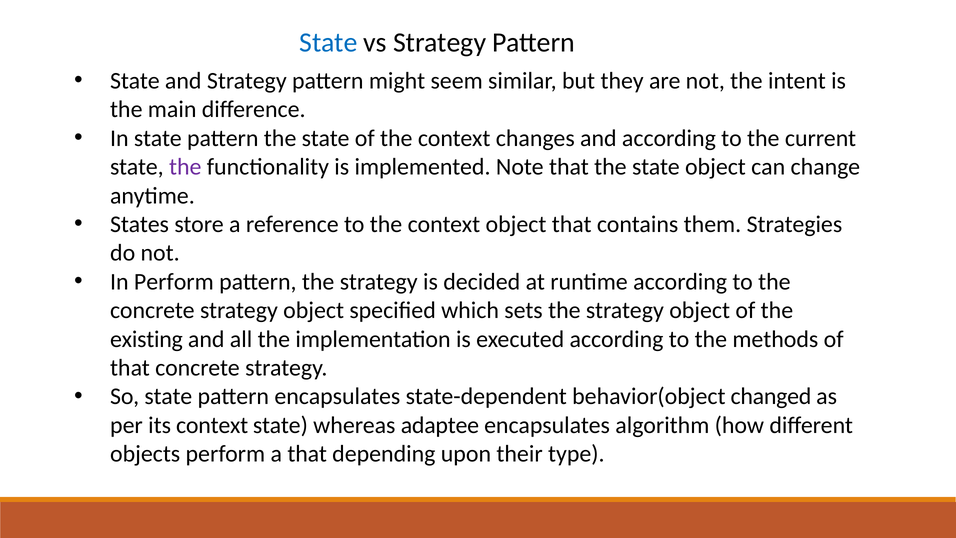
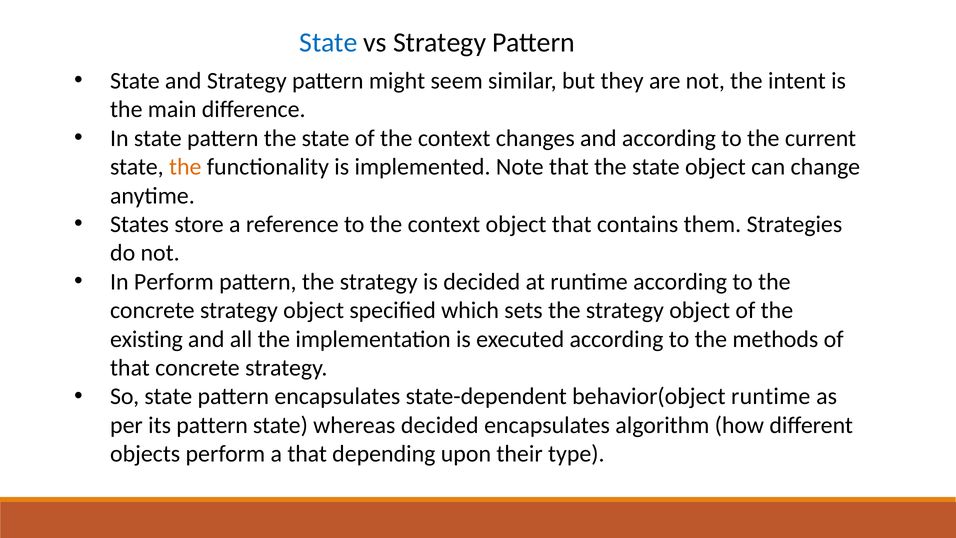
the colour: purple -> orange (185, 167)
behavior(object changed: changed -> runtime (771, 396)
its context: context -> pattern (212, 425)
whereas adaptee: adaptee -> decided (440, 425)
